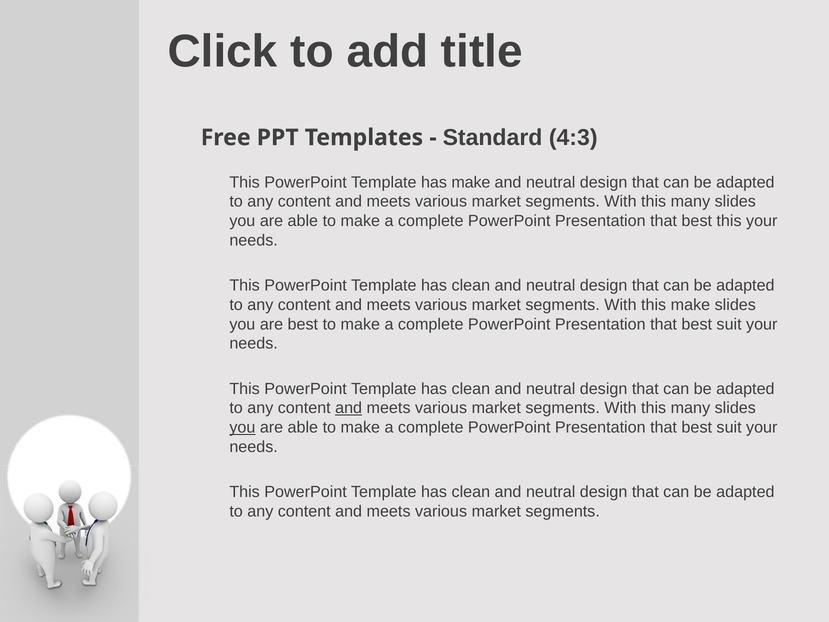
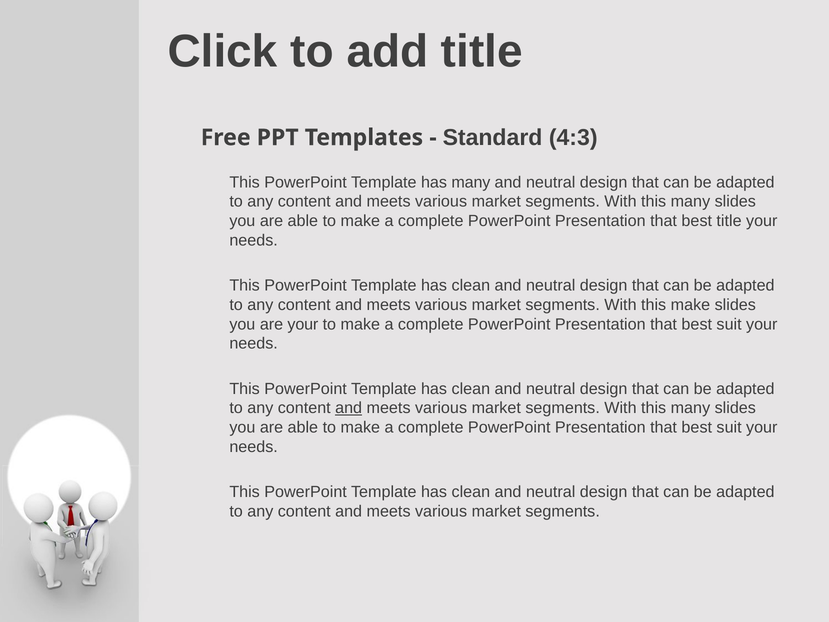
has make: make -> many (471, 182)
best this: this -> title (729, 221)
are best: best -> your (303, 324)
you underline: present -> none (242, 427)
